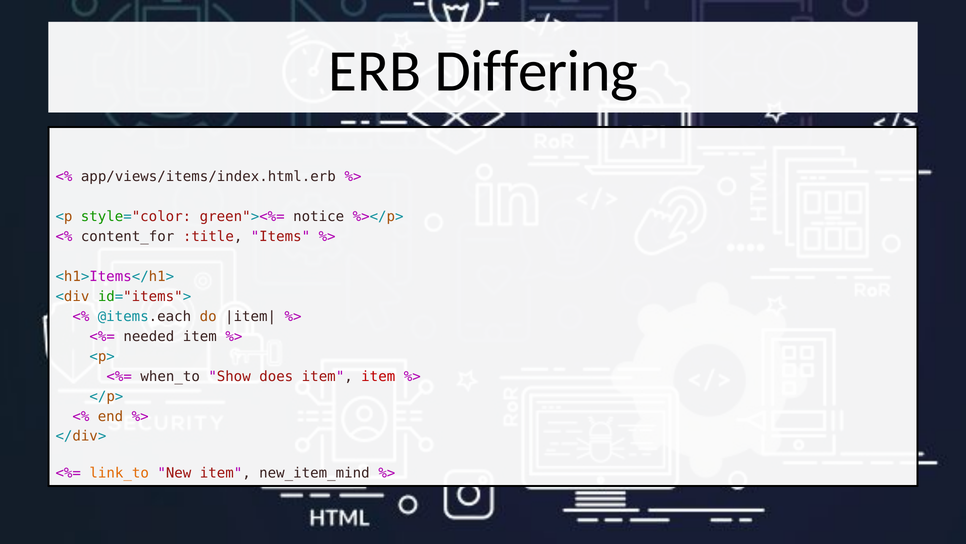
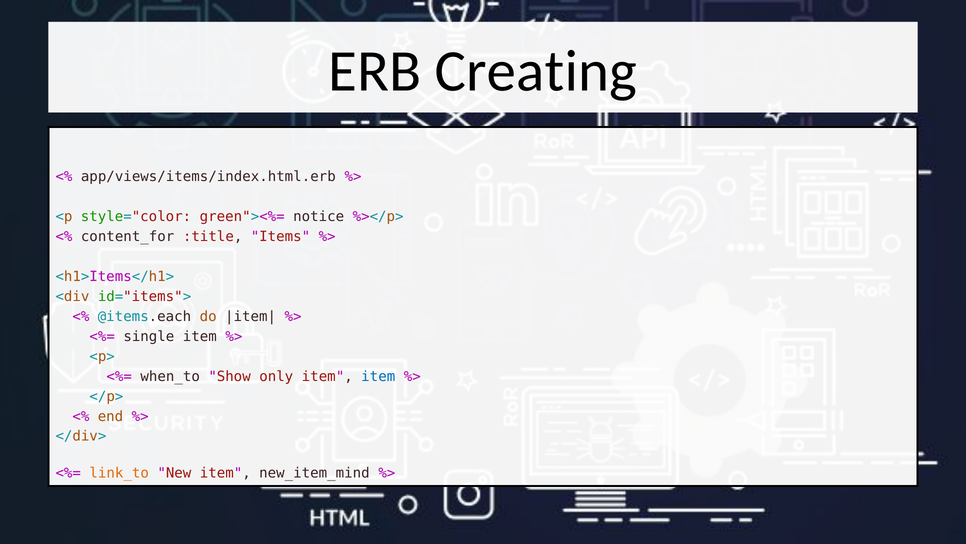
Differing: Differing -> Creating (536, 71)
needed: needed -> single (149, 336)
does: does -> only (276, 376)
item colour: red -> blue (378, 376)
